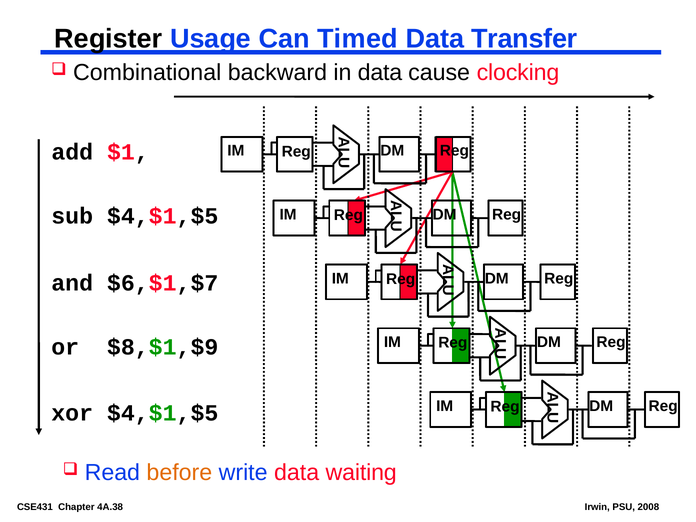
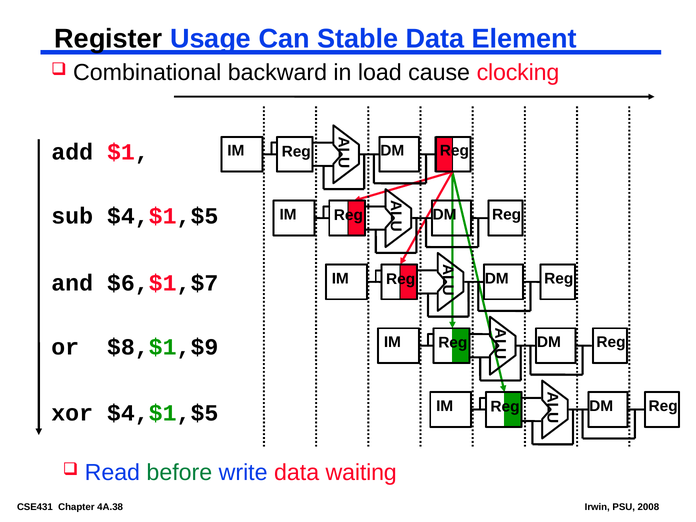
Timed: Timed -> Stable (358, 39)
Transfer: Transfer -> Element (524, 39)
in data: data -> load (380, 72)
before colour: orange -> green (179, 473)
